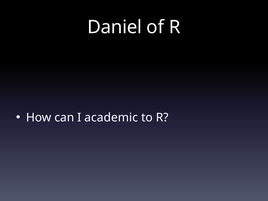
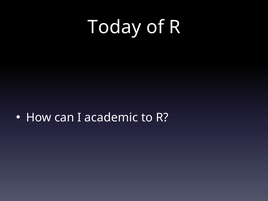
Daniel: Daniel -> Today (114, 27)
